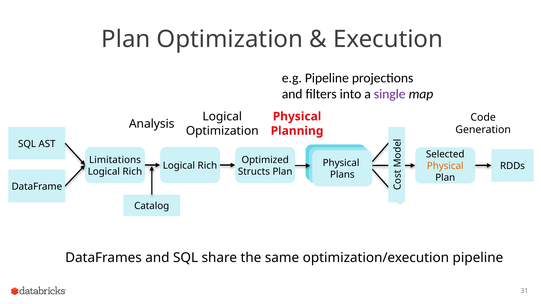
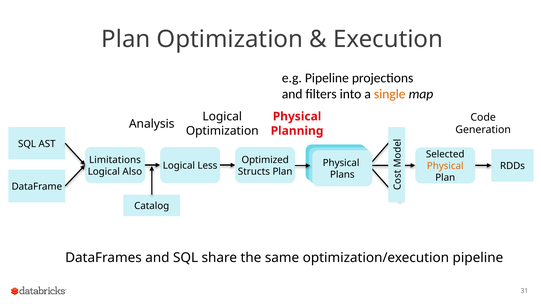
single colour: purple -> orange (390, 94)
Rich: Rich -> Less (207, 166)
Rich: Rich -> Also (132, 172)
